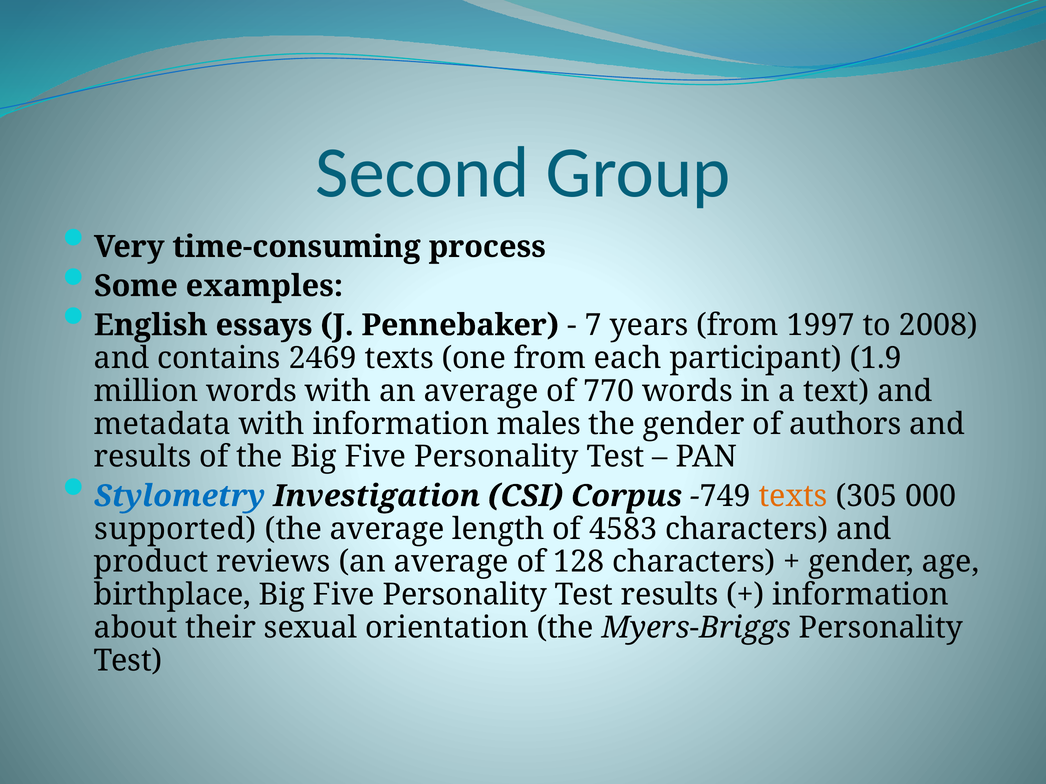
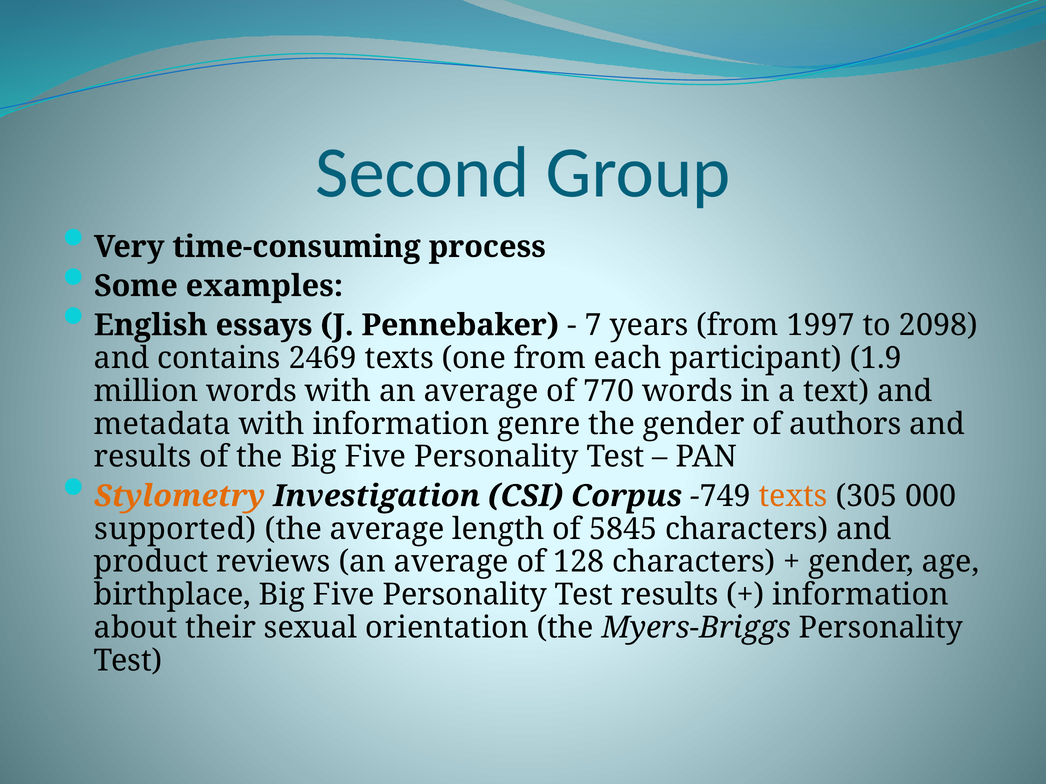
2008: 2008 -> 2098 (938, 325)
males: males -> genre (539, 424)
Stylometry colour: blue -> orange (180, 496)
4583: 4583 -> 5845 (623, 529)
